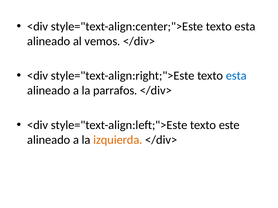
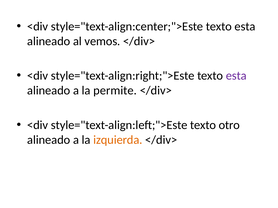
esta colour: blue -> purple (236, 76)
parrafos: parrafos -> permite (115, 91)
este: este -> otro (229, 125)
